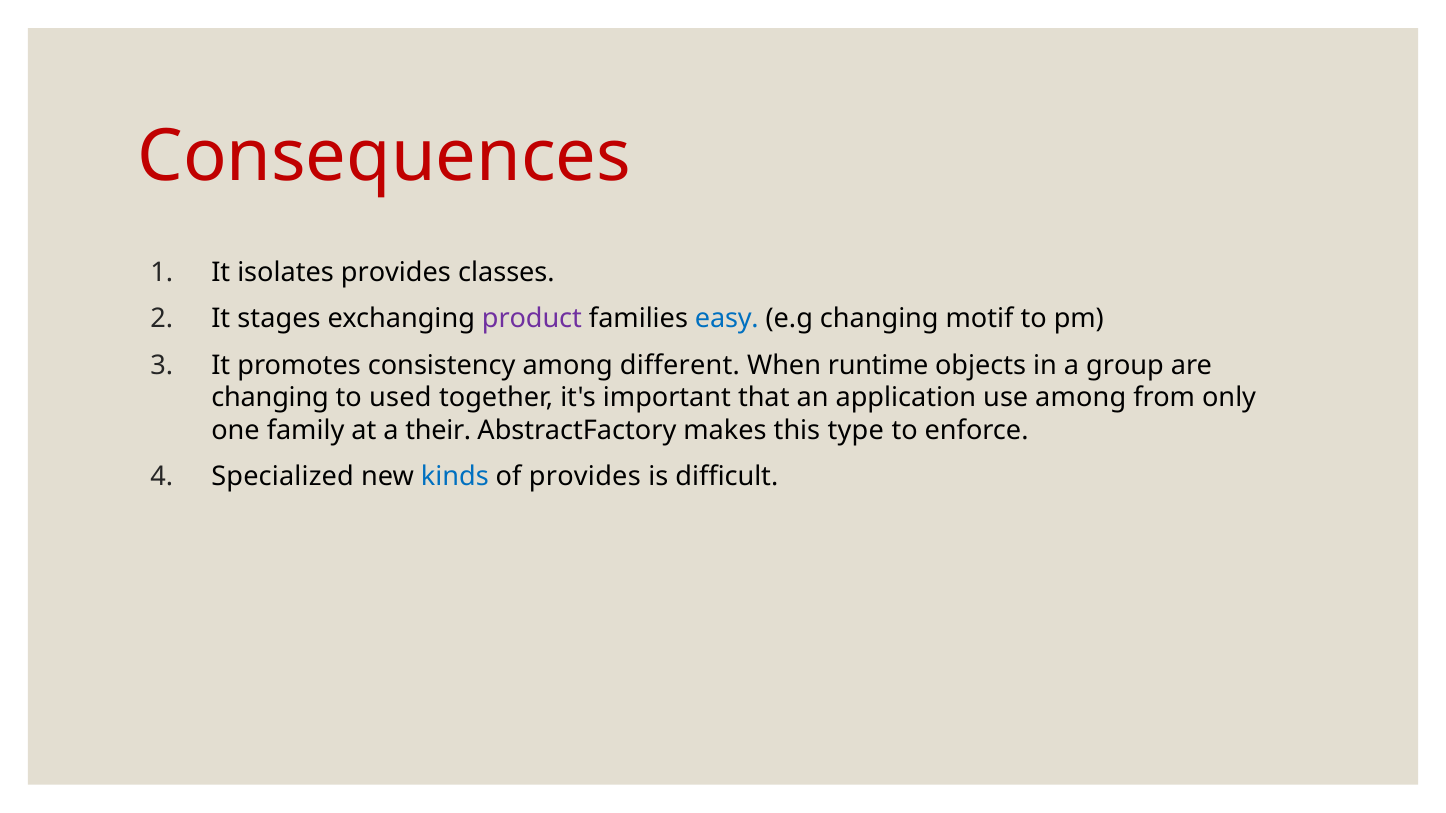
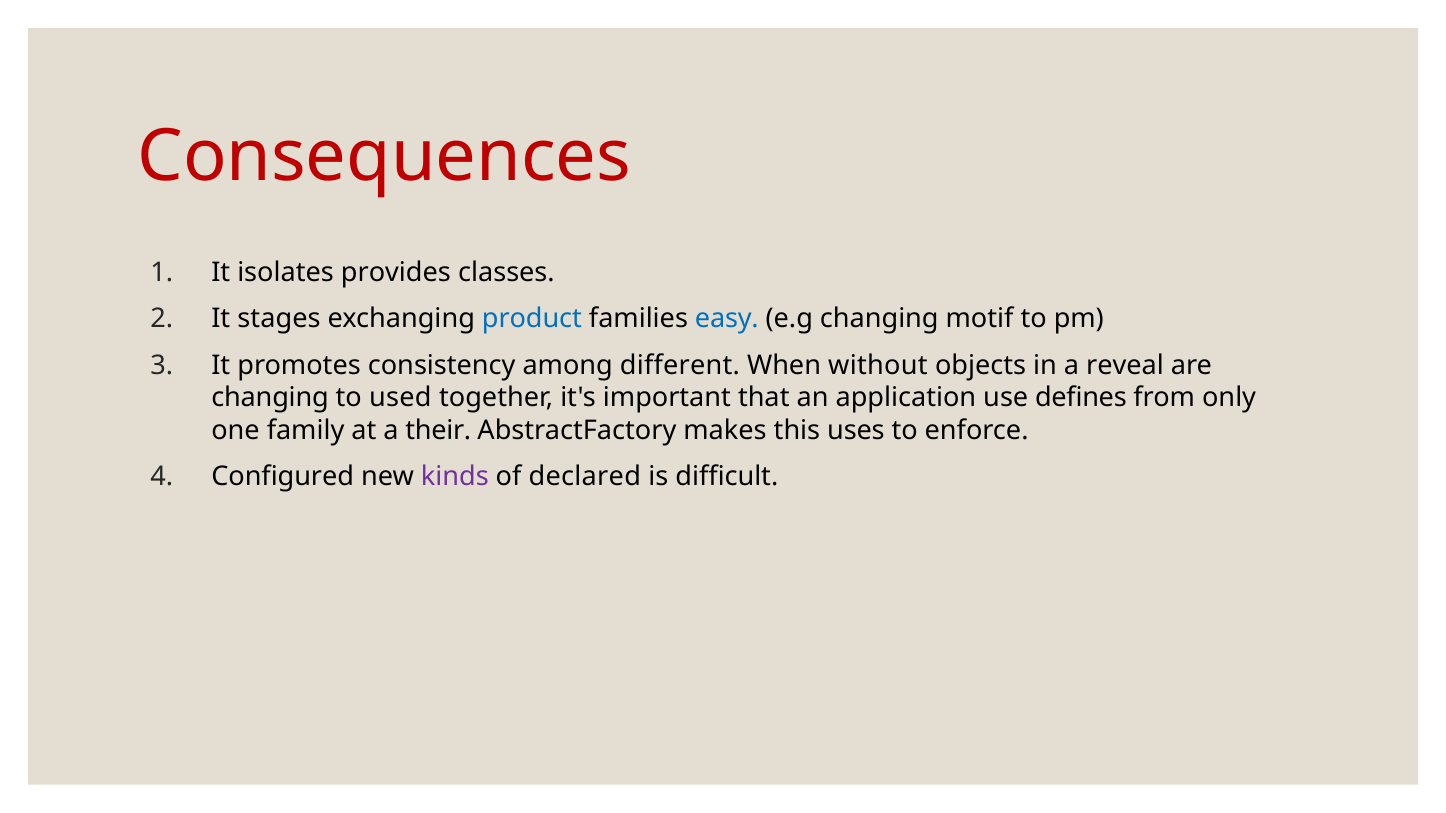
product colour: purple -> blue (532, 319)
runtime: runtime -> without (878, 365)
group: group -> reveal (1125, 365)
use among: among -> defines (1081, 398)
type: type -> uses (856, 430)
Specialized: Specialized -> Configured (283, 476)
kinds colour: blue -> purple (455, 476)
of provides: provides -> declared (585, 476)
